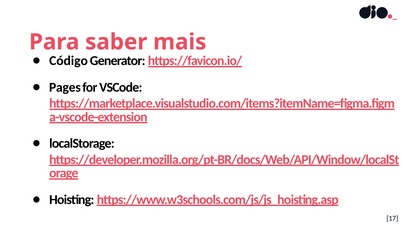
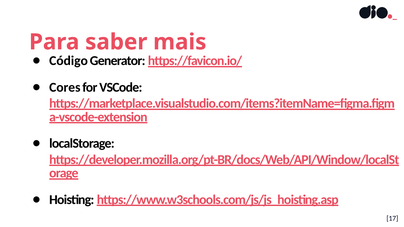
Pages: Pages -> Cores (65, 87)
